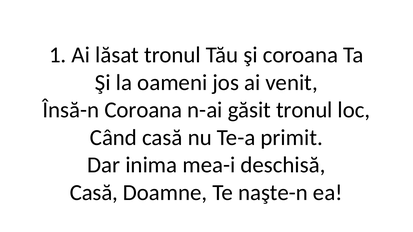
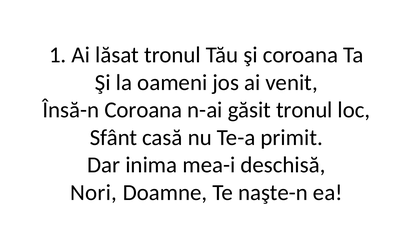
Când: Când -> Sfânt (114, 138)
Casă: Casă -> Nori (94, 193)
